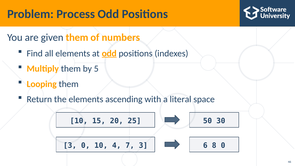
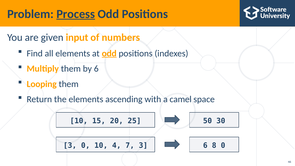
Process underline: none -> present (76, 14)
given them: them -> input (77, 37)
by 5: 5 -> 6 (96, 69)
literal: literal -> camel (181, 99)
